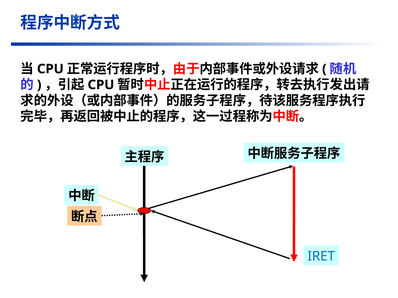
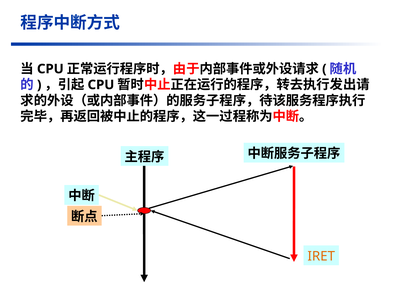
IRET colour: blue -> orange (321, 257)
